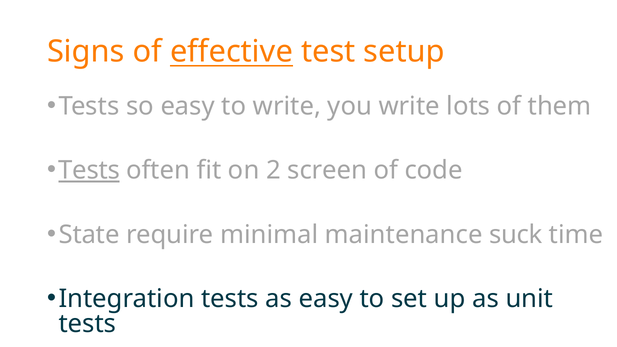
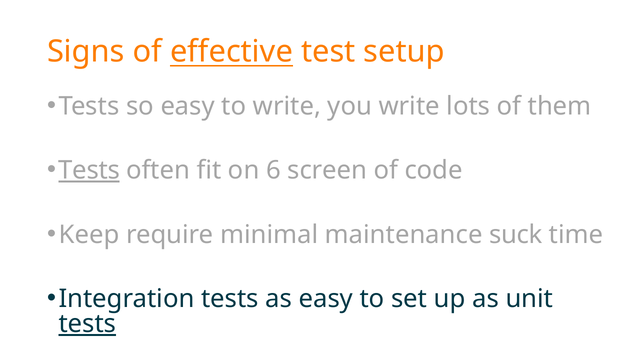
2: 2 -> 6 (273, 170)
State: State -> Keep (89, 235)
tests underline: none -> present (87, 324)
